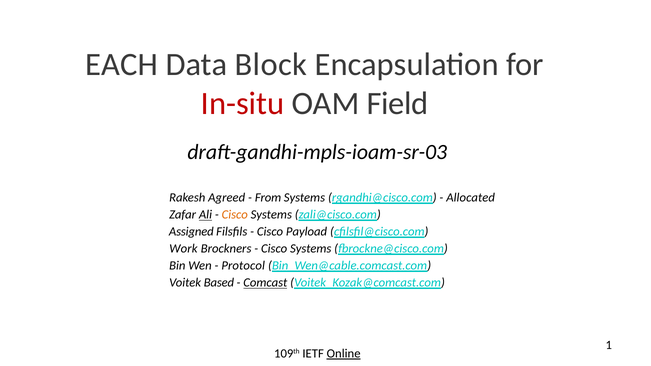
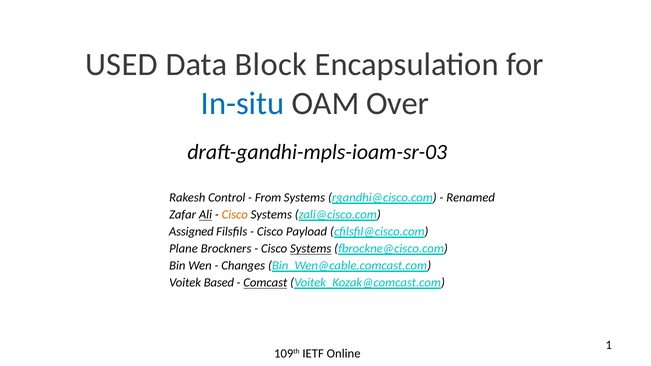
EACH: EACH -> USED (122, 65)
In-situ colour: red -> blue (243, 104)
Field: Field -> Over (398, 104)
Agreed: Agreed -> Control (227, 198)
Allocated: Allocated -> Renamed (471, 198)
Work: Work -> Plane (183, 249)
Systems underline: none -> present (311, 249)
Protocol: Protocol -> Changes (243, 266)
Online underline: present -> none (344, 354)
